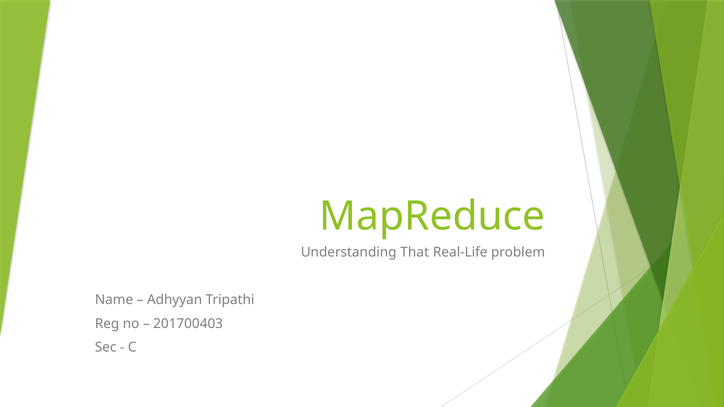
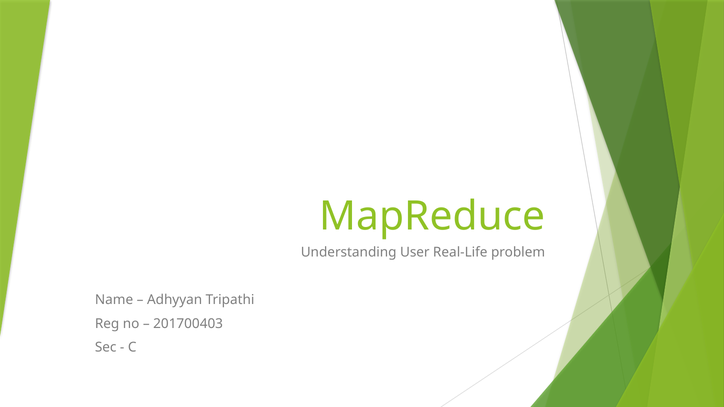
That: That -> User (415, 252)
